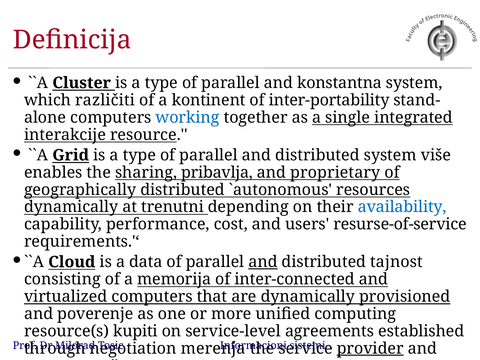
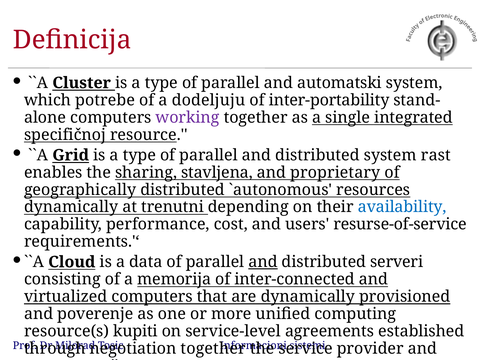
konstantna: konstantna -> automatski (340, 83)
različiti: različiti -> potrebe (105, 100)
kontinent: kontinent -> dodeljuju (209, 100)
working colour: blue -> purple (188, 117)
interakcije: interakcije -> specifičnoj (65, 135)
više: više -> rast (436, 155)
pribavlja: pribavlja -> stavljena (217, 172)
tajnost: tajnost -> serveri (397, 262)
merenja: merenja -> together (213, 348)
provider underline: present -> none (370, 348)
